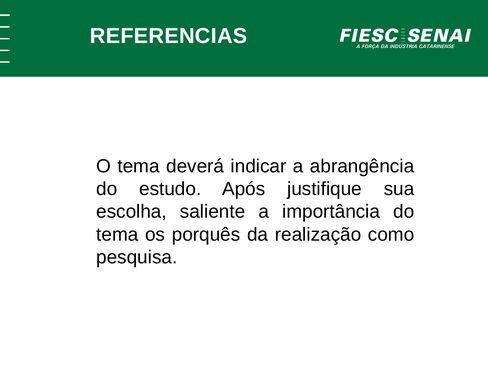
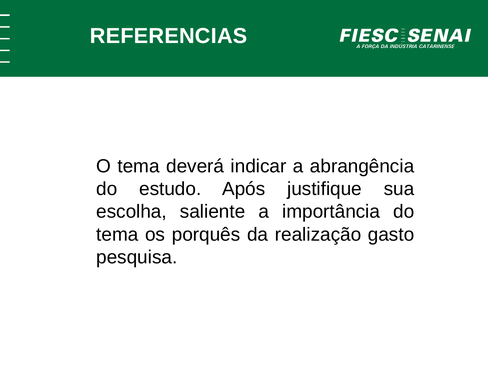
como: como -> gasto (391, 234)
